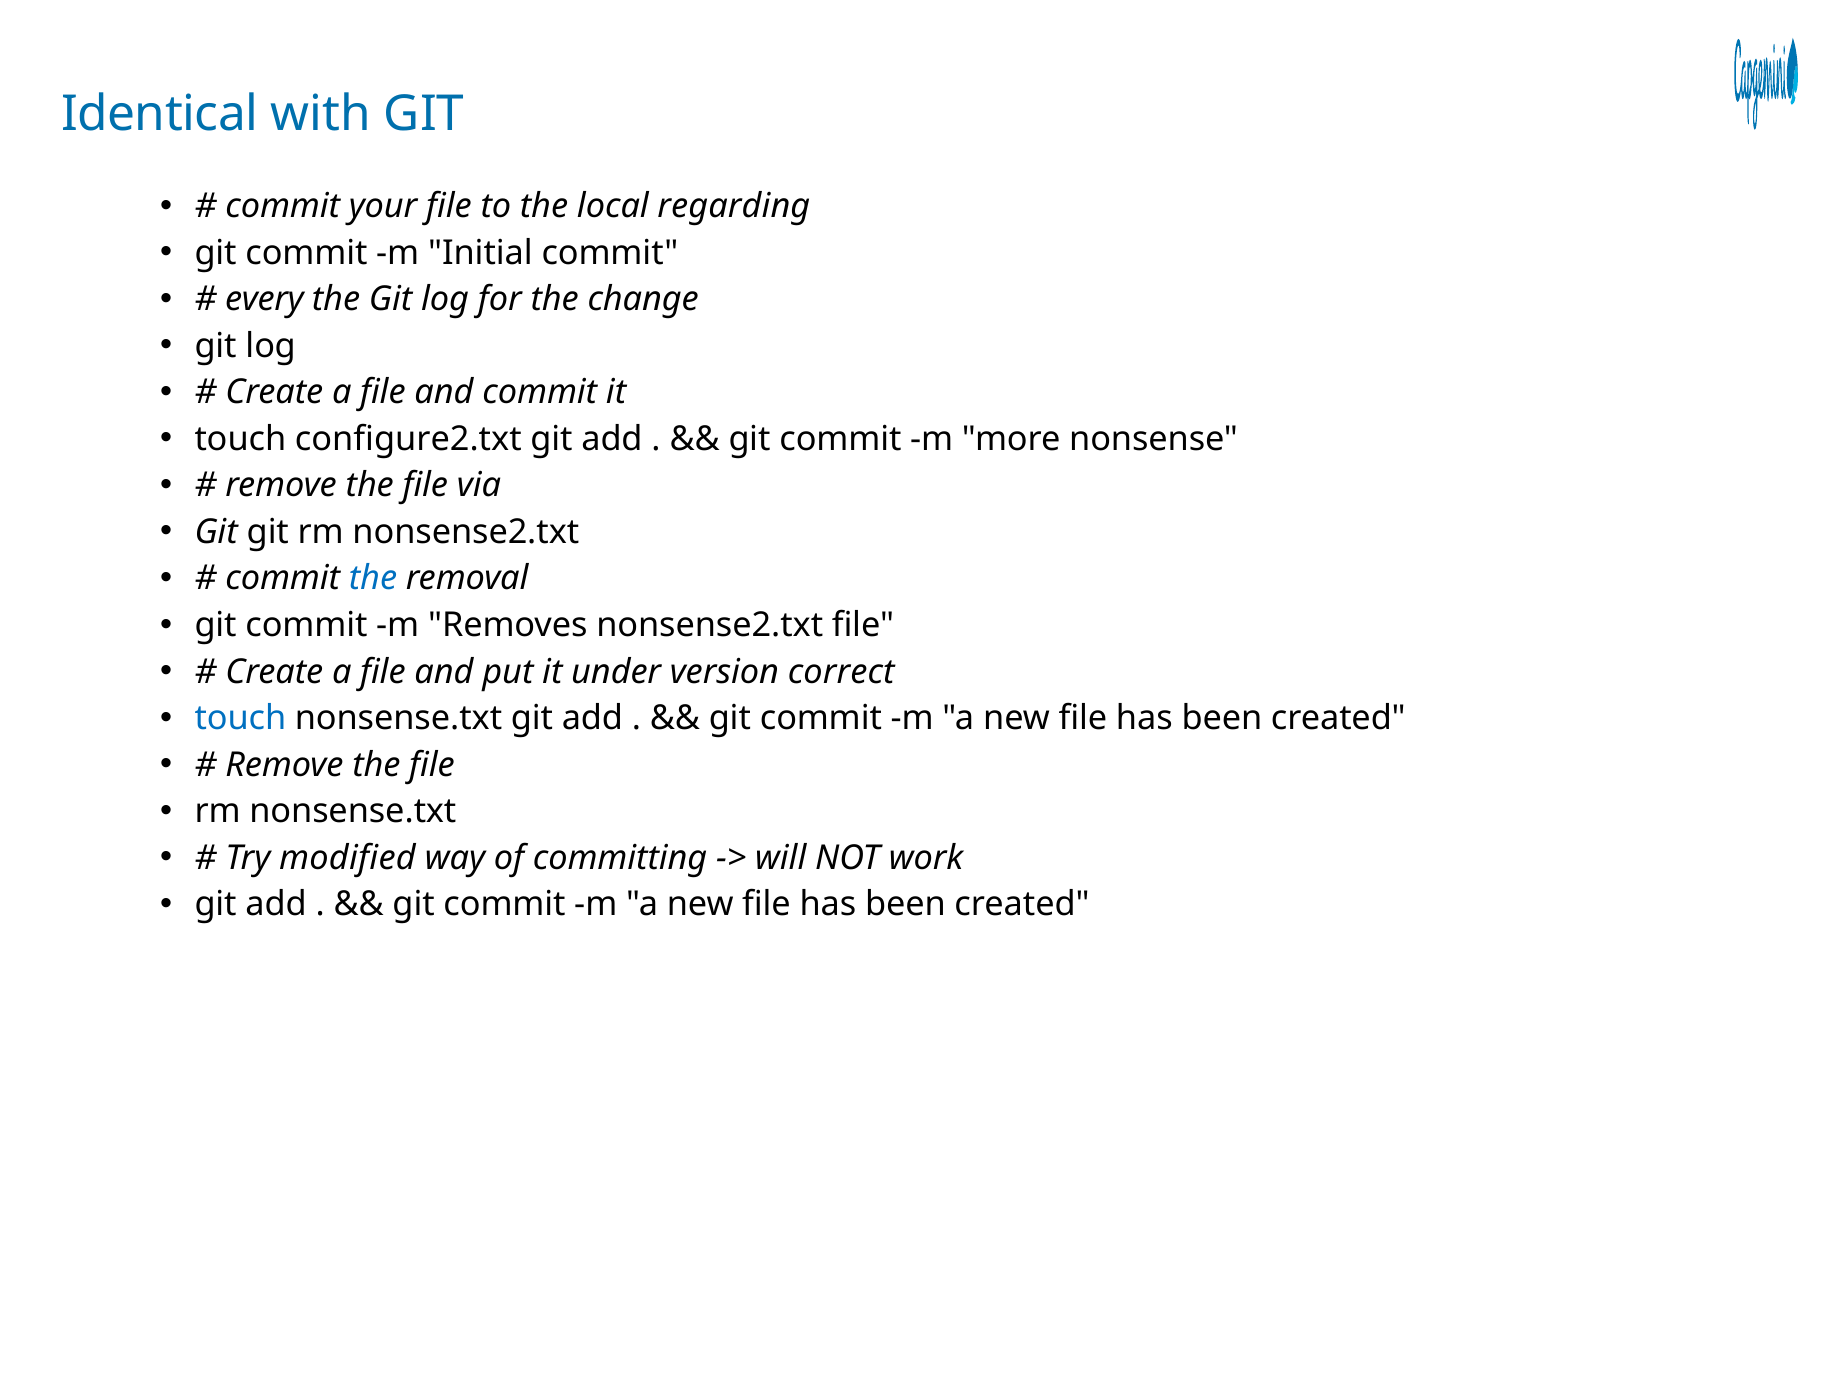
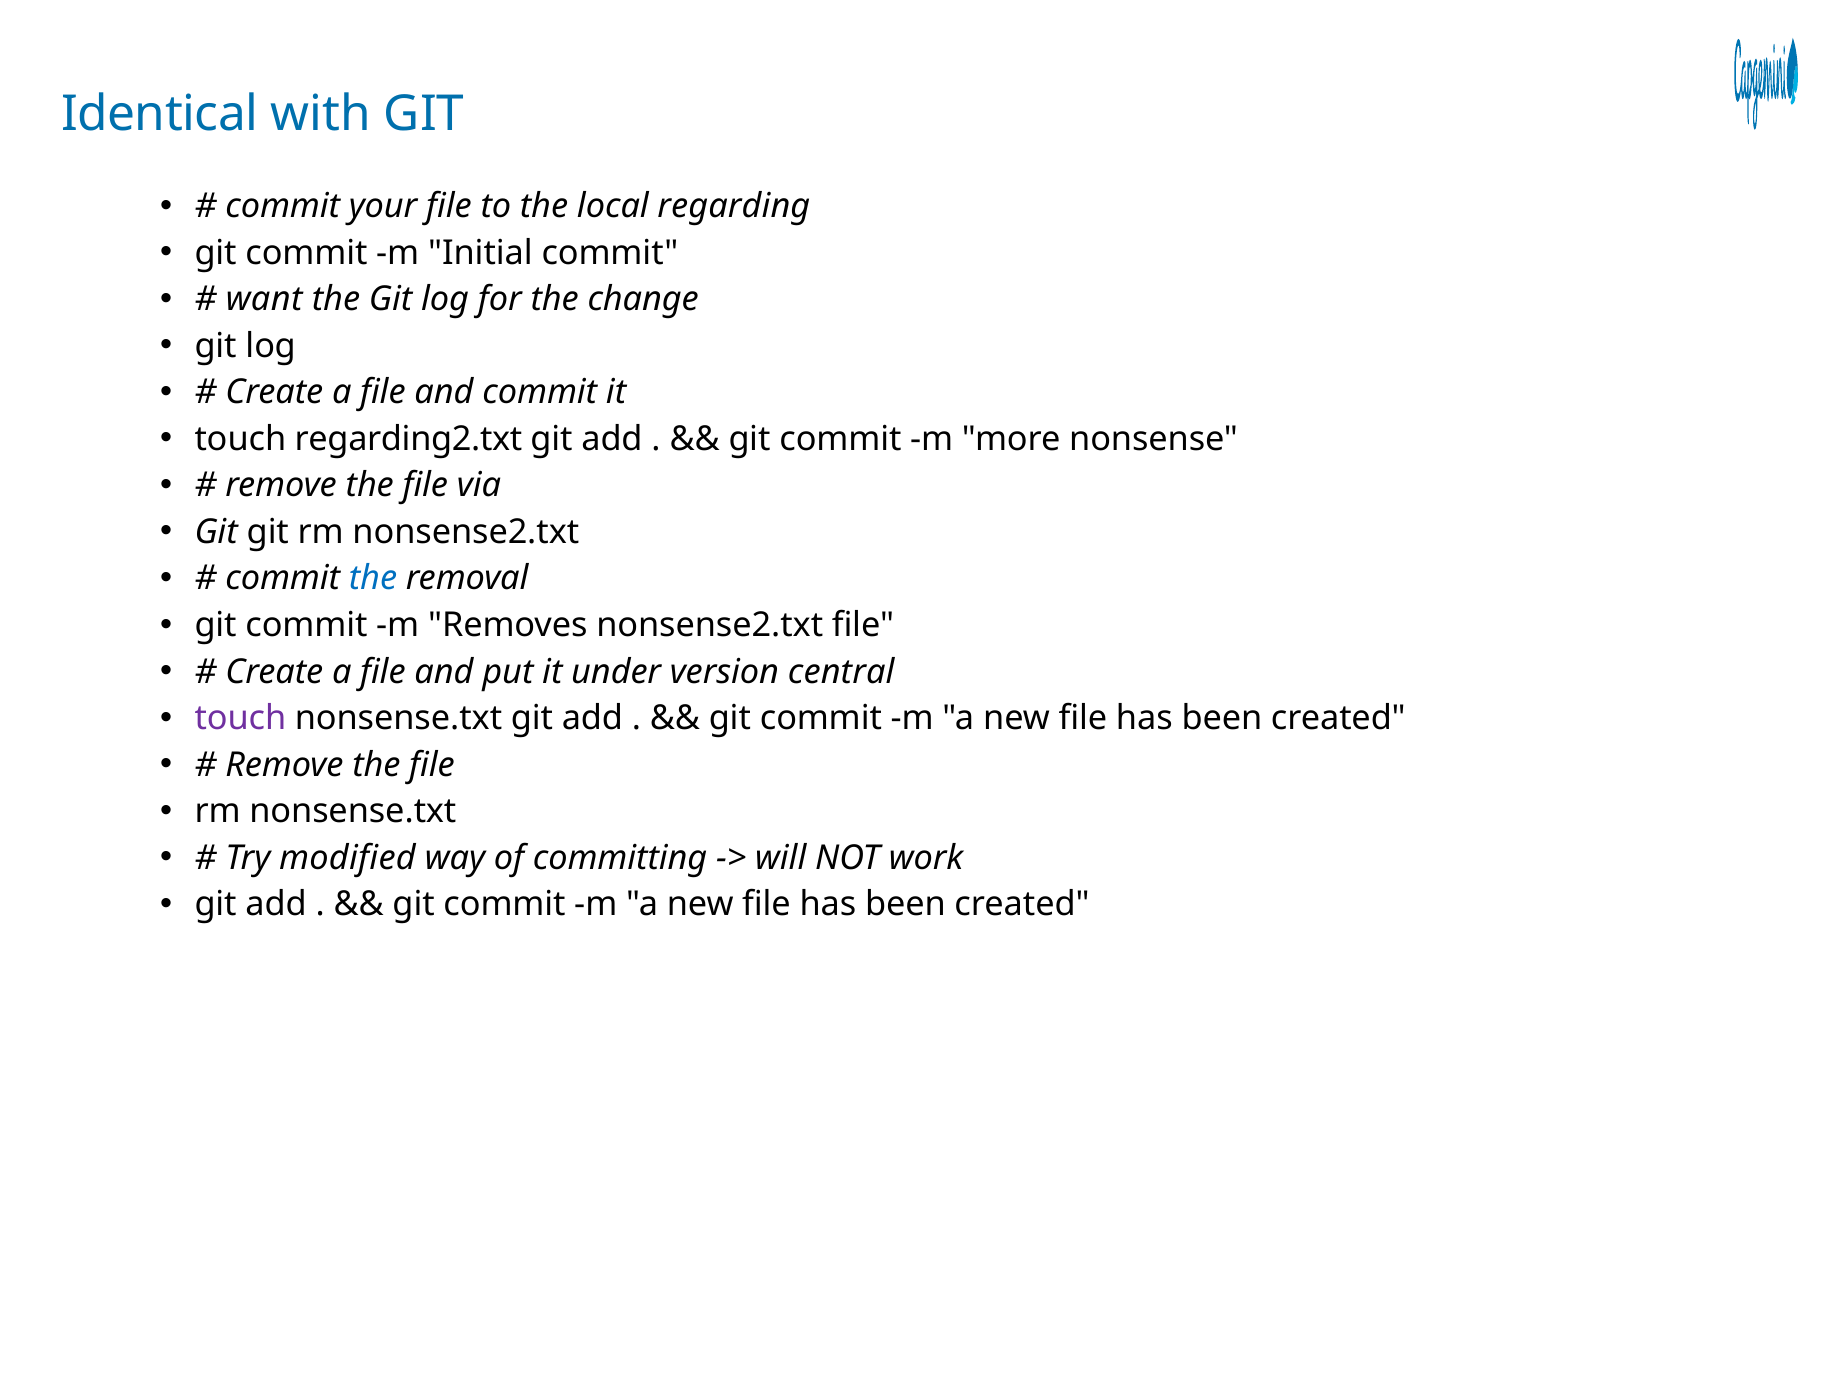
every: every -> want (264, 299)
configure2.txt: configure2.txt -> regarding2.txt (408, 439)
correct: correct -> central (841, 672)
touch colour: blue -> purple (240, 718)
